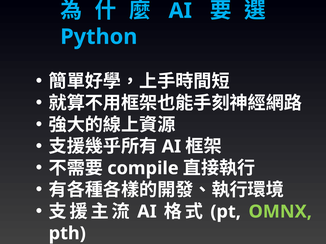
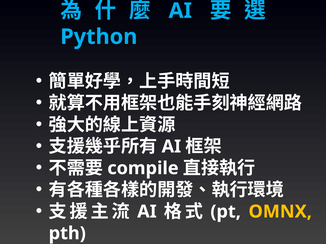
OMNX colour: light green -> yellow (280, 212)
